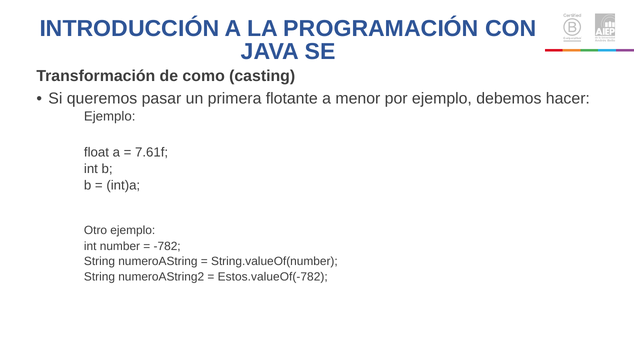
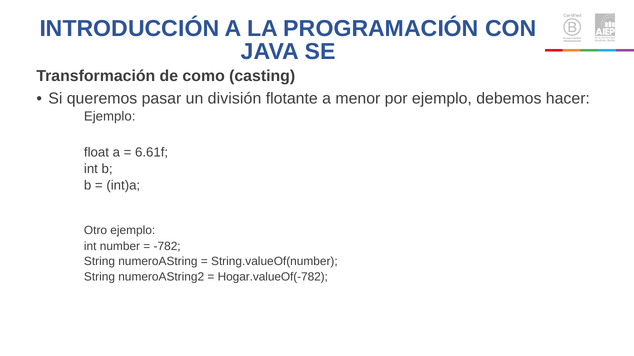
primera: primera -> división (235, 99)
7.61f: 7.61f -> 6.61f (152, 153)
Estos.valueOf(-782: Estos.valueOf(-782 -> Hogar.valueOf(-782 (273, 277)
